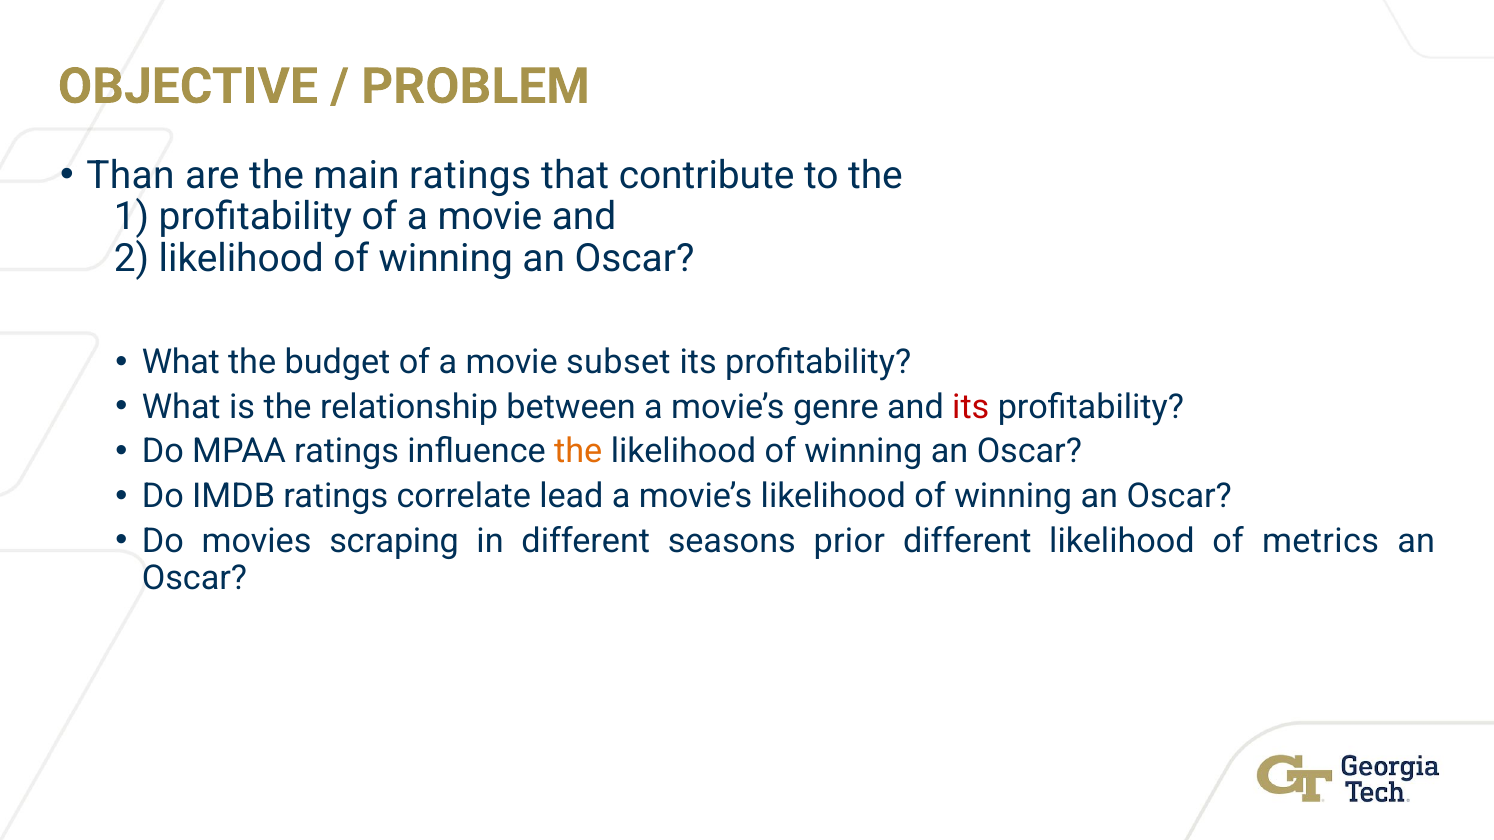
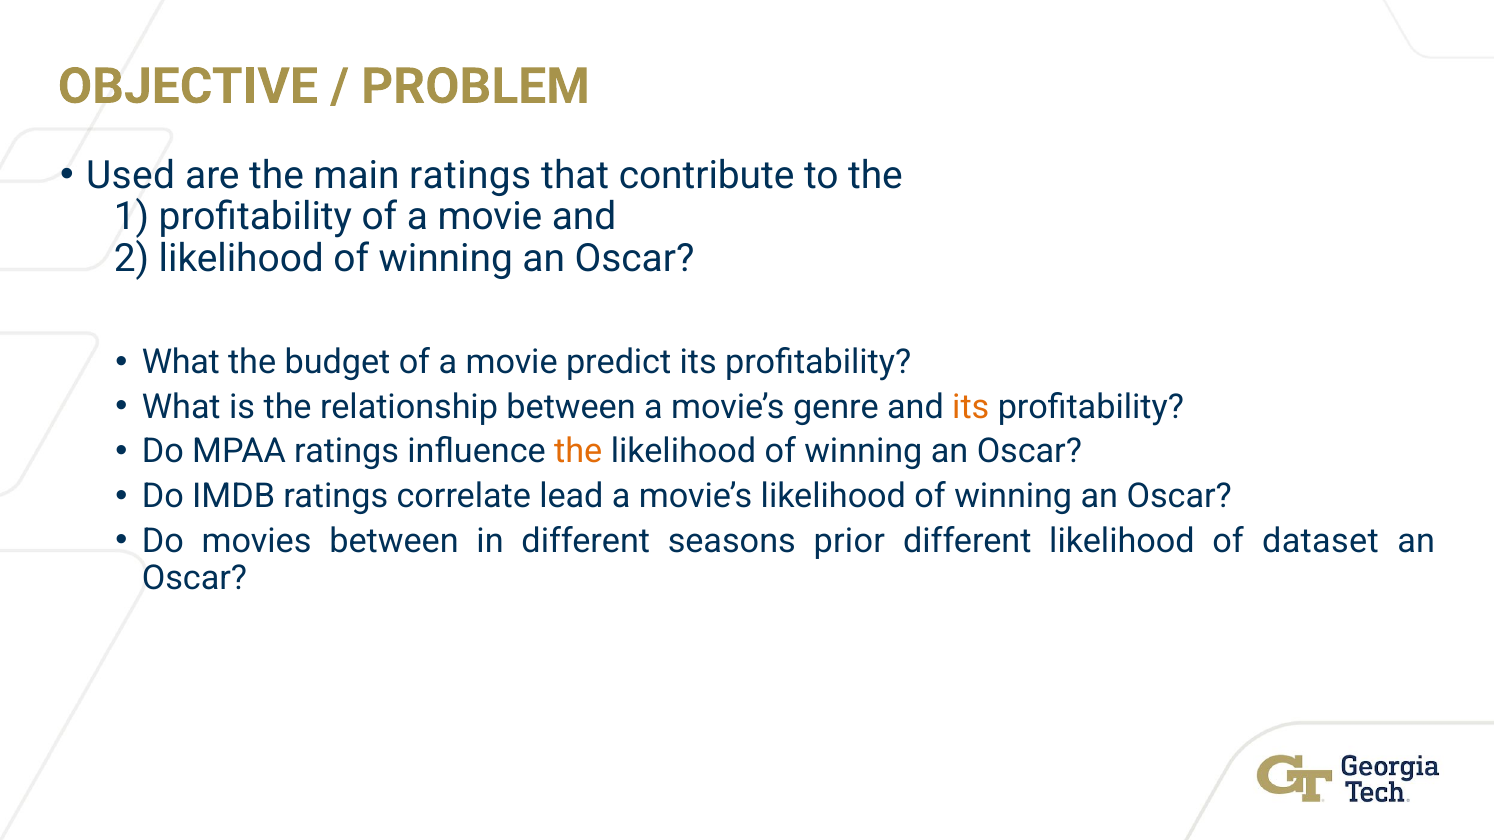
Than: Than -> Used (130, 175)
subset: subset -> predict (619, 362)
its colour: red -> orange (971, 407)
movies scraping: scraping -> between (394, 541)
metrics: metrics -> dataset (1321, 541)
